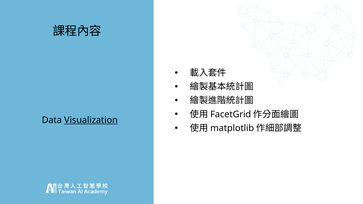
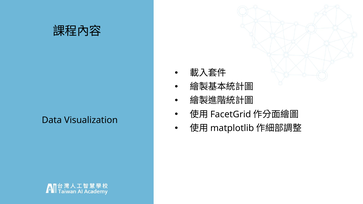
Visualization underline: present -> none (91, 120)
